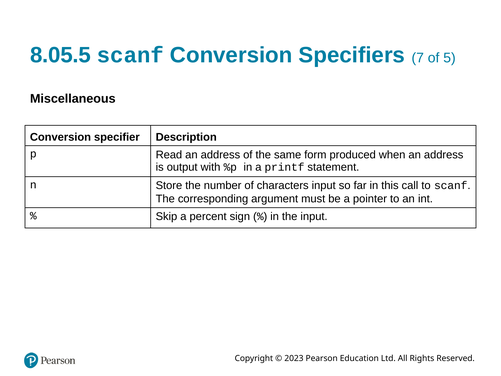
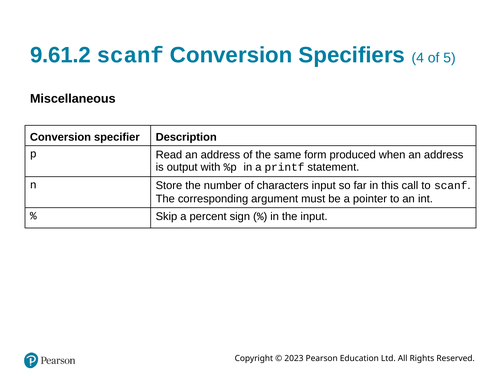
8.05.5: 8.05.5 -> 9.61.2 (60, 55)
7: 7 -> 4 (418, 58)
